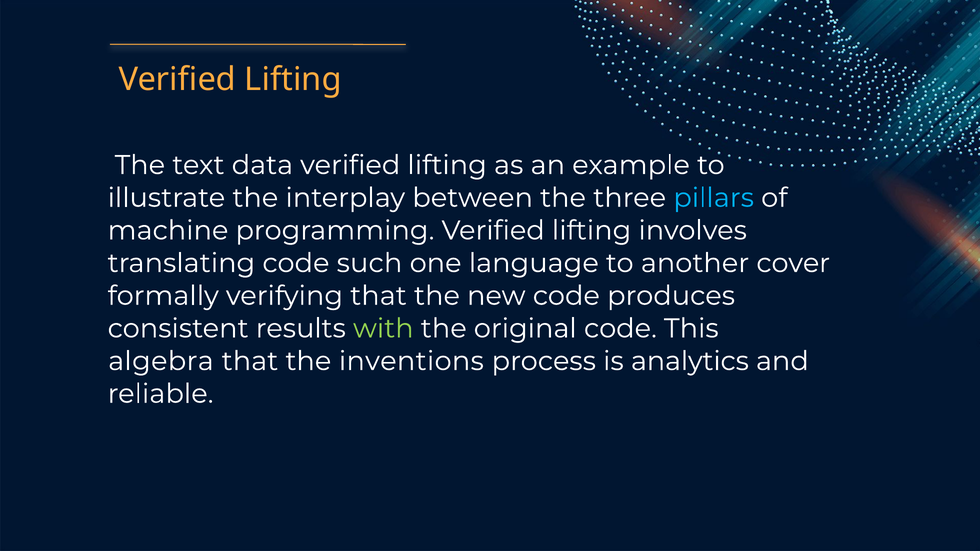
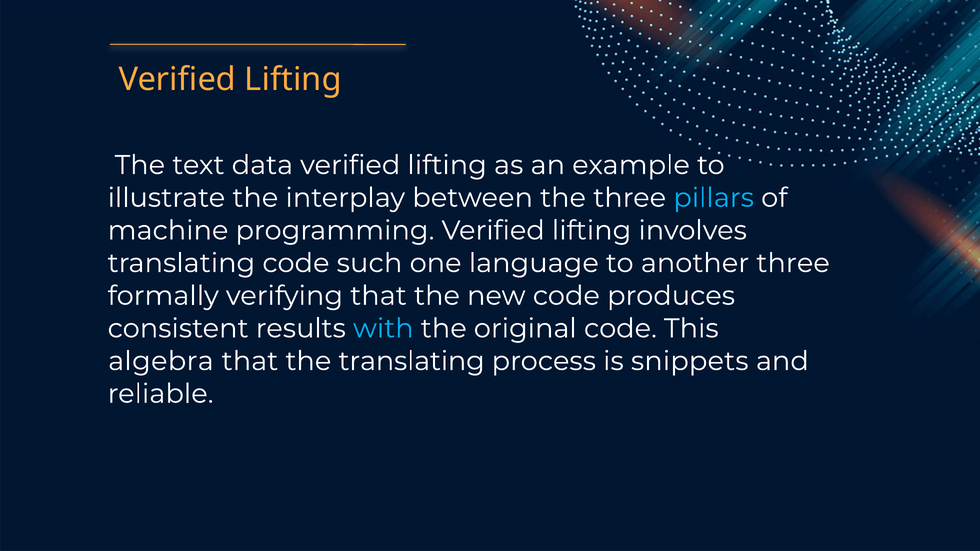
another cover: cover -> three (793, 263)
with colour: light green -> light blue (383, 329)
the inventions: inventions -> translating (412, 361)
analytics: analytics -> snippets (690, 361)
